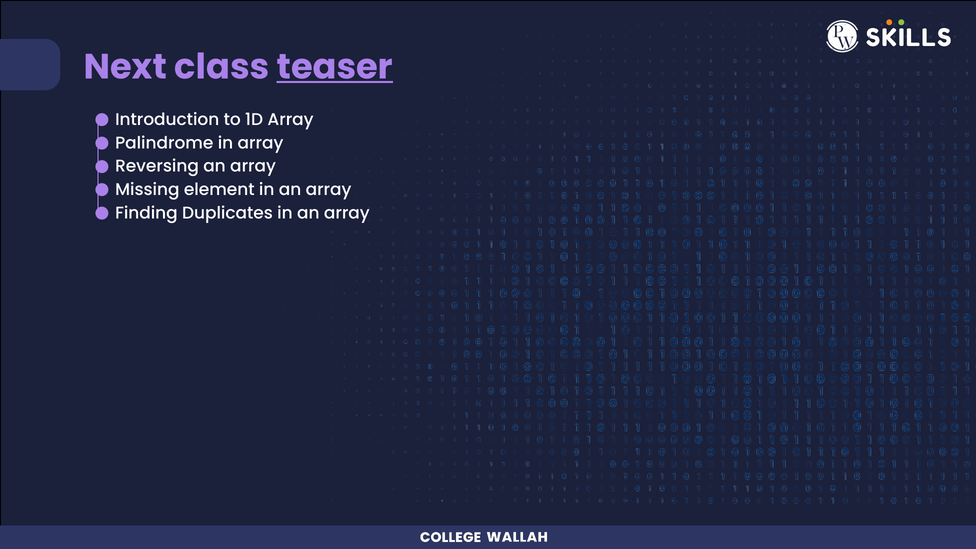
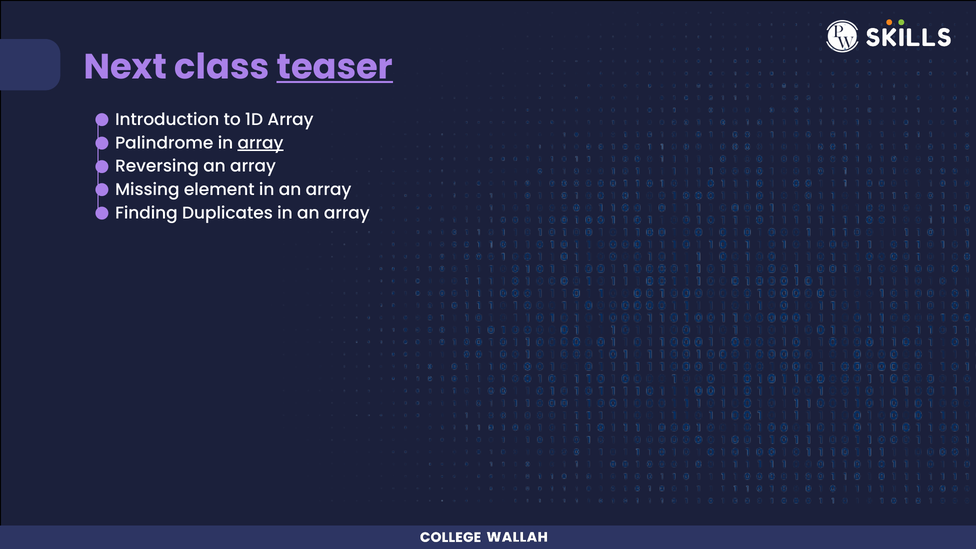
array underline: none -> present (261, 143)
